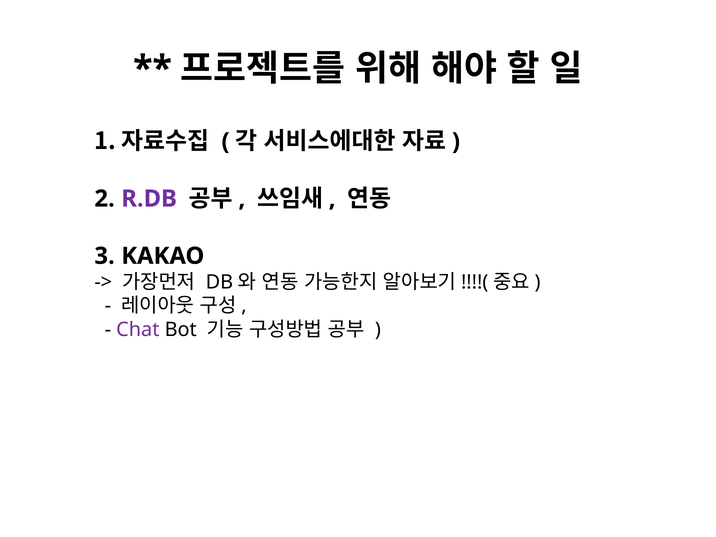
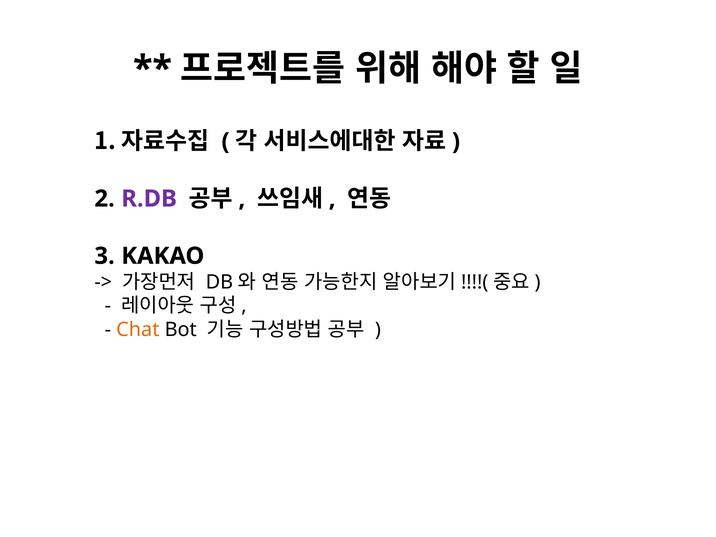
Chat colour: purple -> orange (138, 330)
